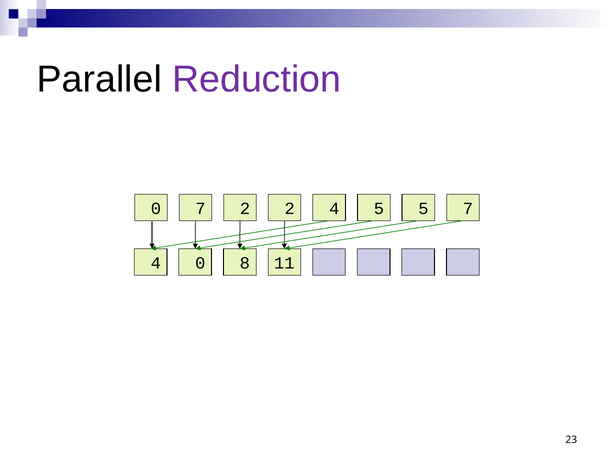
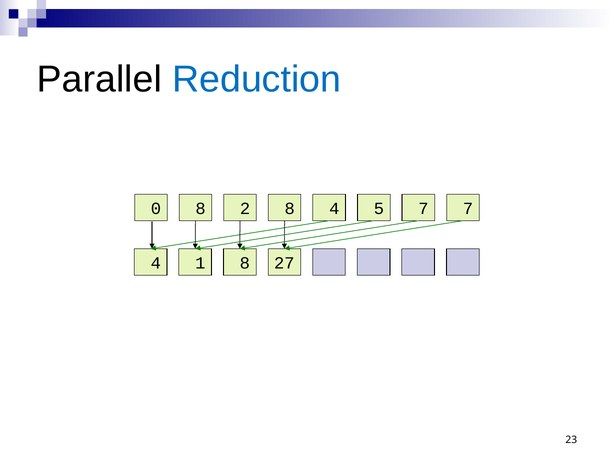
Reduction colour: purple -> blue (257, 79)
0 7: 7 -> 8 (201, 209)
2 2: 2 -> 8 (290, 209)
4 5: 5 -> 7 (423, 209)
4 0: 0 -> 1 (200, 263)
11: 11 -> 27 (284, 263)
